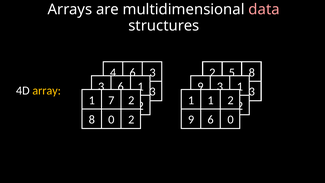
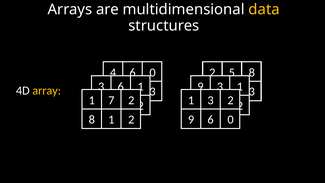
data colour: pink -> yellow (264, 10)
3: 3 -> 0 (153, 72)
1 1: 1 -> 3 (211, 100)
8 0: 0 -> 1 (111, 119)
